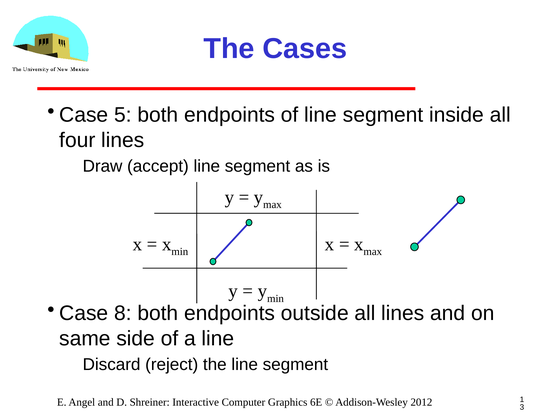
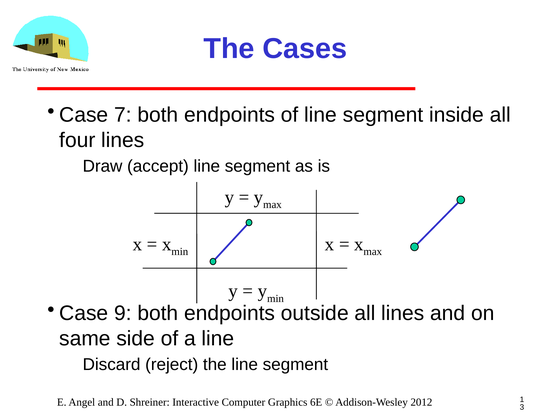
5: 5 -> 7 (123, 115)
8: 8 -> 9 (123, 313)
